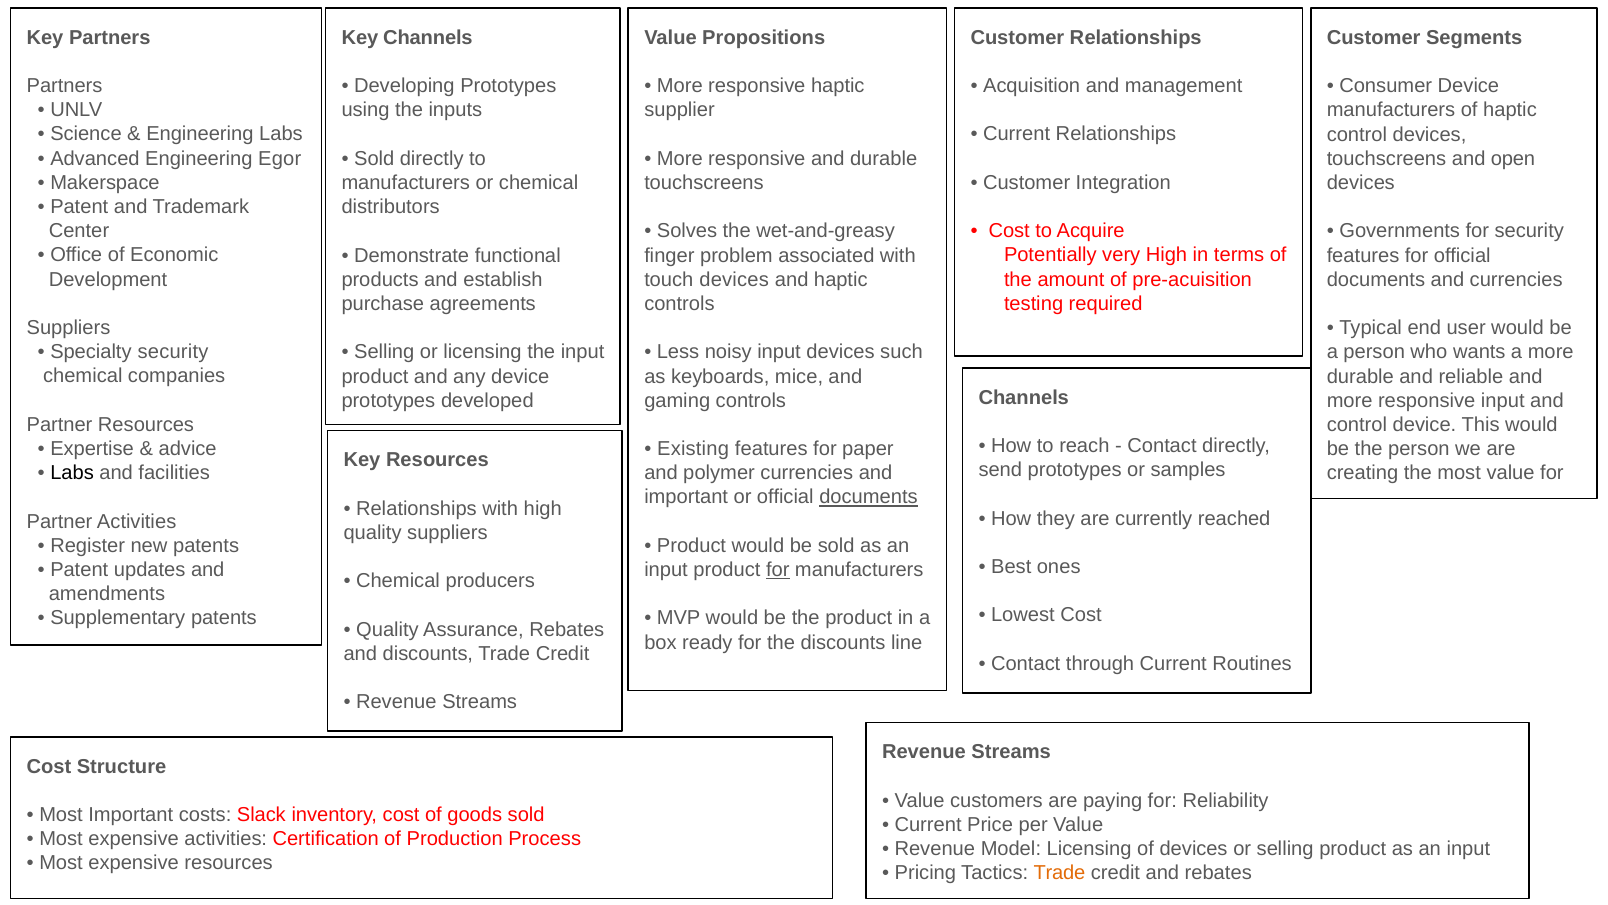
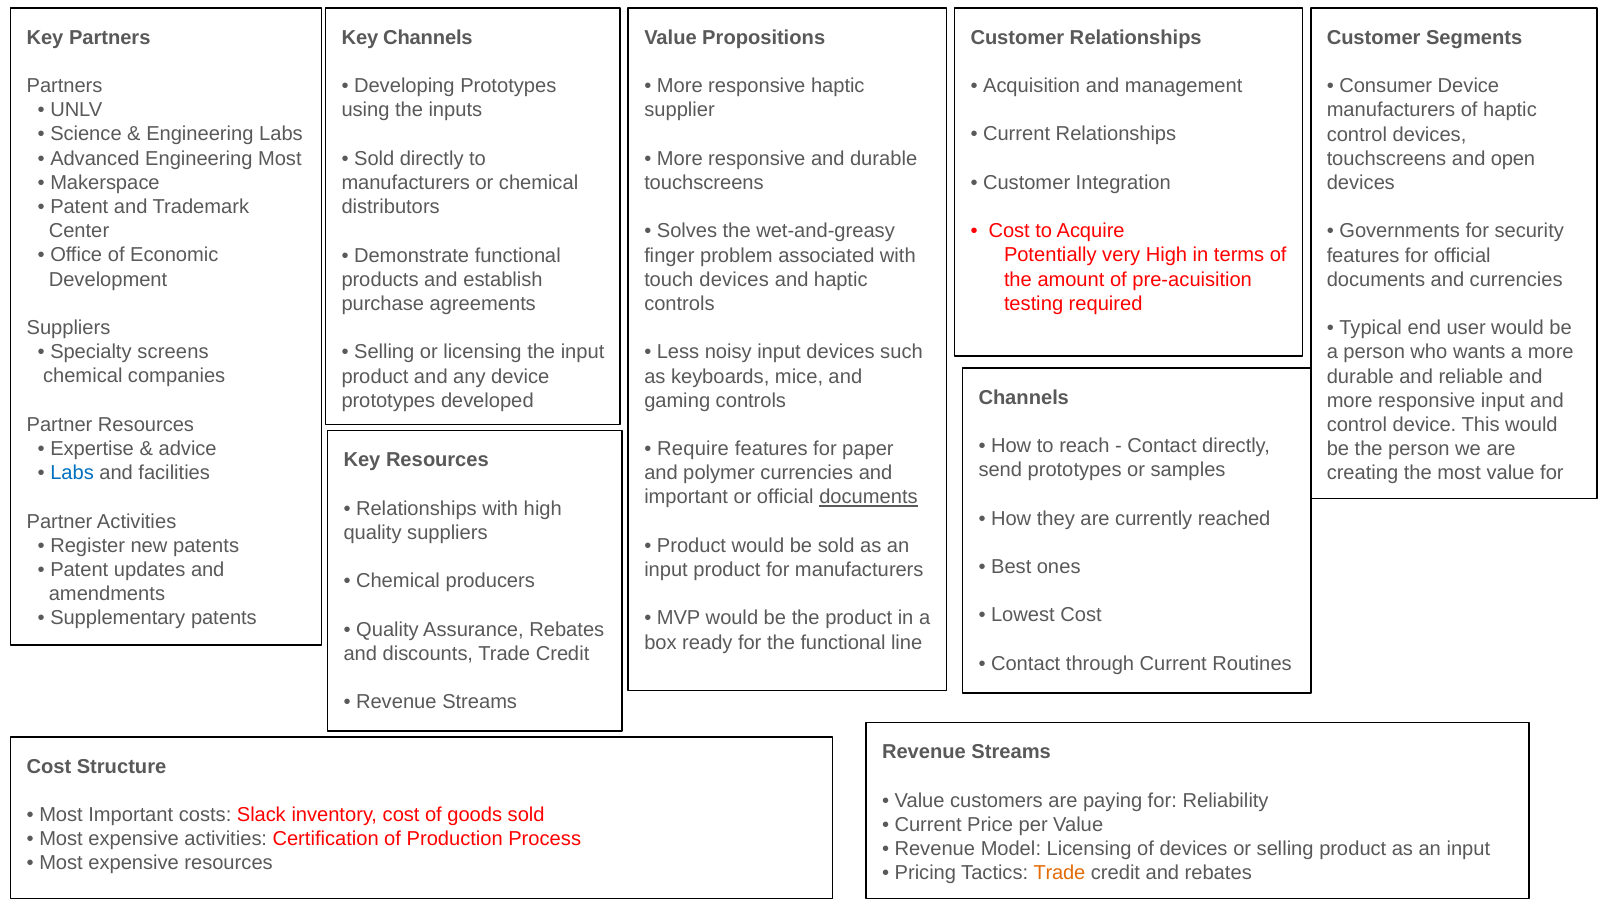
Engineering Egor: Egor -> Most (280, 158)
Specialty security: security -> screens (173, 352)
Existing: Existing -> Require (693, 449)
Labs colour: black -> blue (72, 473)
for underline: present -> none (778, 570)
the discounts: discounts -> functional (843, 642)
